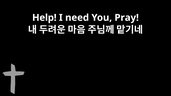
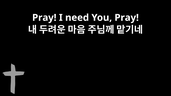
Help: Help -> Pray (44, 18)
